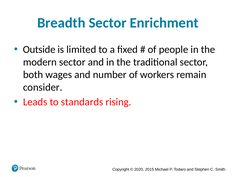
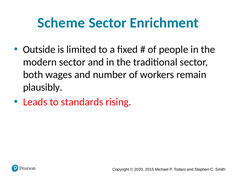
Breadth: Breadth -> Scheme (61, 23)
consider: consider -> plausibly (43, 87)
